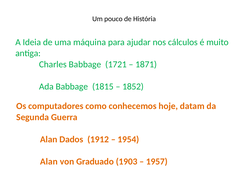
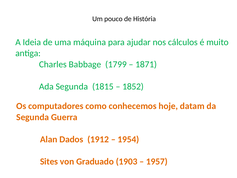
1721: 1721 -> 1799 (116, 64)
Ada Babbage: Babbage -> Segunda (72, 86)
Alan: Alan -> Sites (49, 161)
